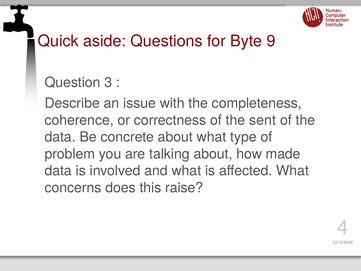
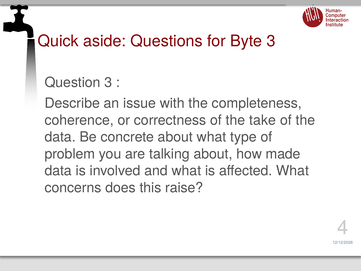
Byte 9: 9 -> 3 (271, 41)
sent: sent -> take (263, 120)
